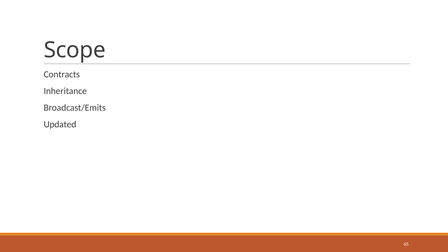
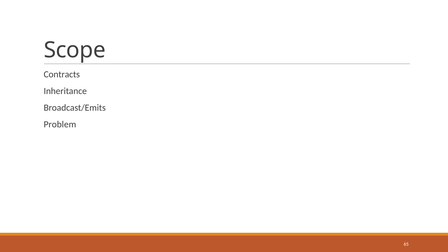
Updated: Updated -> Problem (60, 124)
